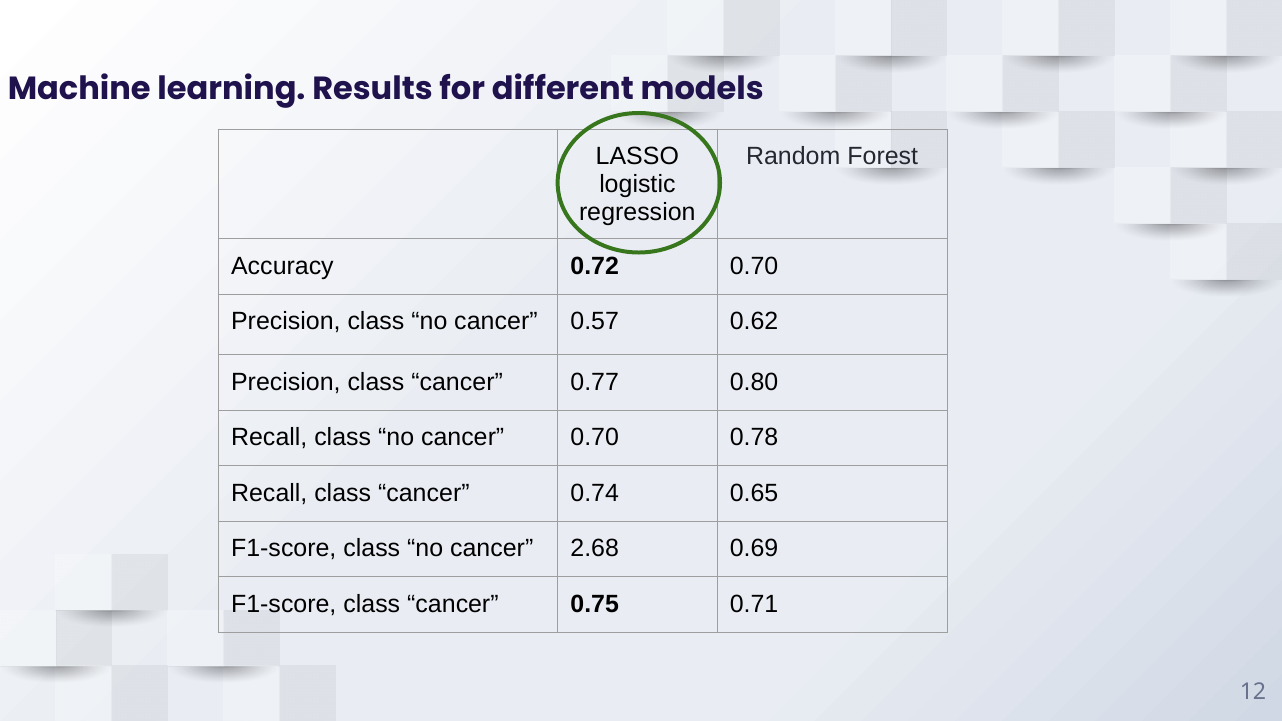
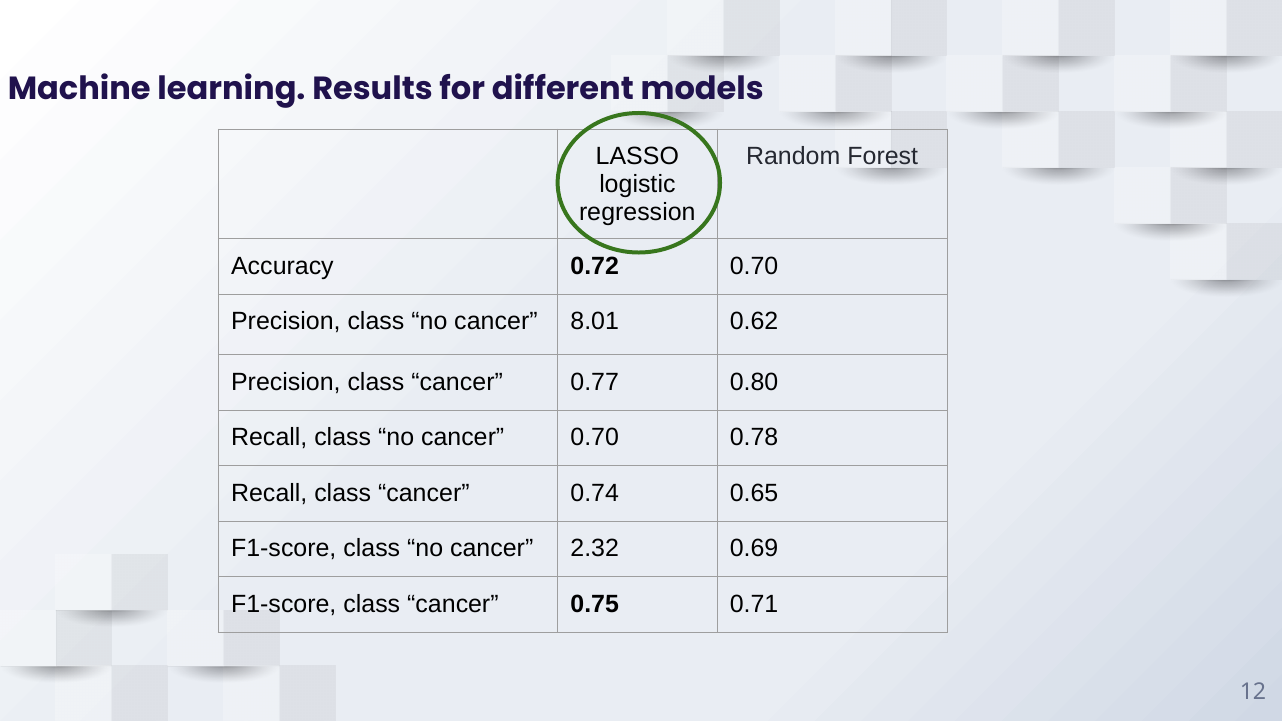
0.57: 0.57 -> 8.01 (595, 322)
2.68: 2.68 -> 2.32 (595, 549)
